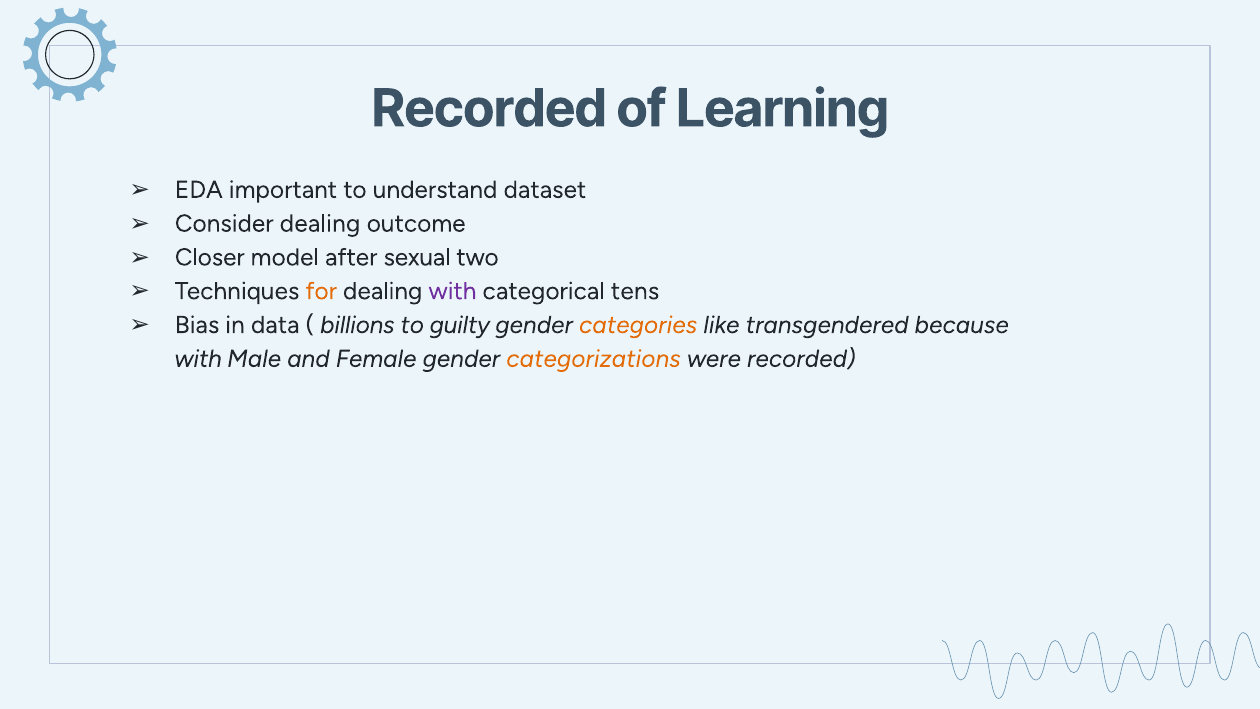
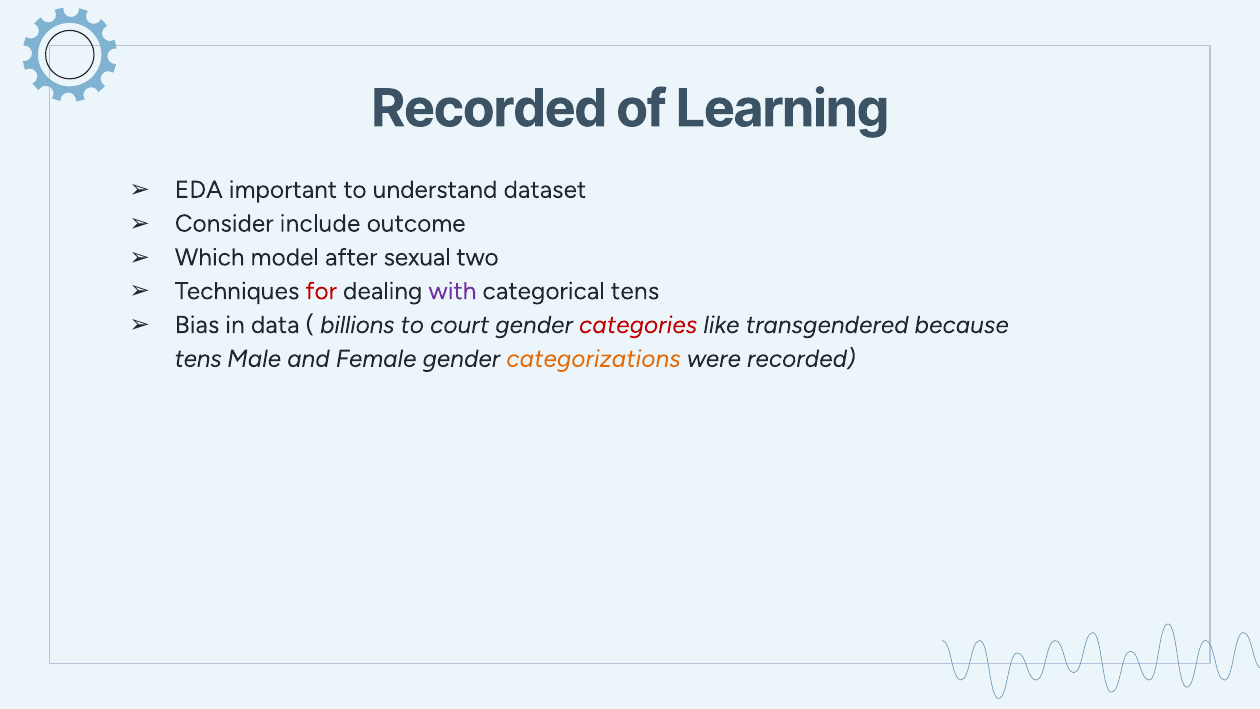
Consider dealing: dealing -> include (320, 223)
Closer: Closer -> Which (210, 257)
for colour: orange -> red (321, 291)
guilty: guilty -> court (460, 325)
categories colour: orange -> red (638, 325)
with: with -> tens (198, 359)
